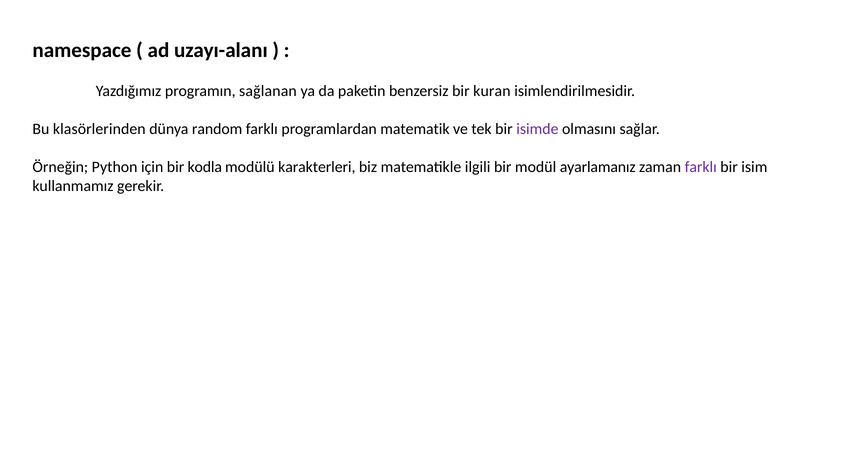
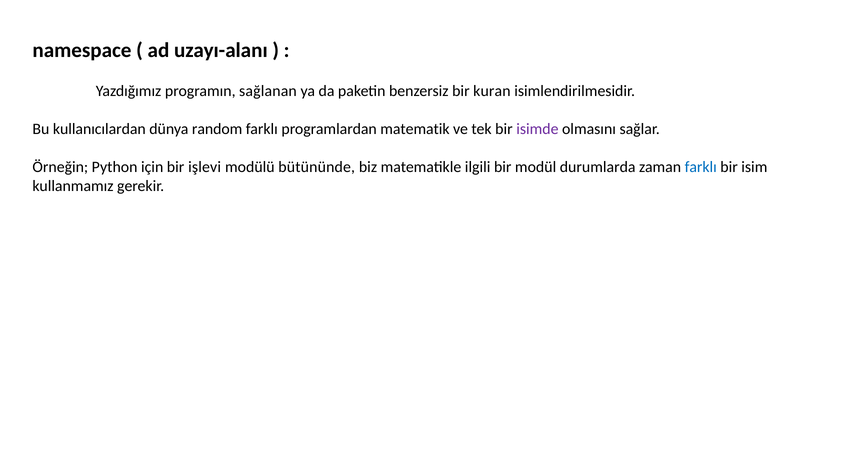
klasörlerinden: klasörlerinden -> kullanıcılardan (99, 129)
kodla: kodla -> işlevi (205, 167)
karakterleri: karakterleri -> bütününde (317, 167)
ayarlamanız: ayarlamanız -> durumlarda (598, 167)
farklı colour: purple -> blue (701, 167)
